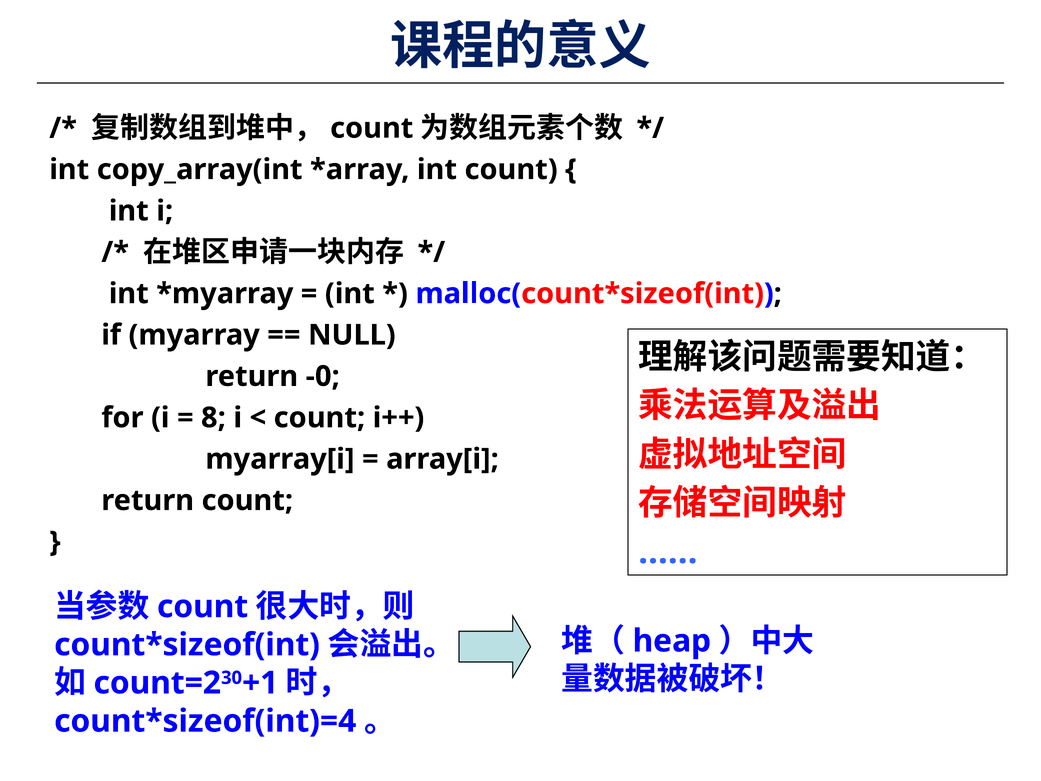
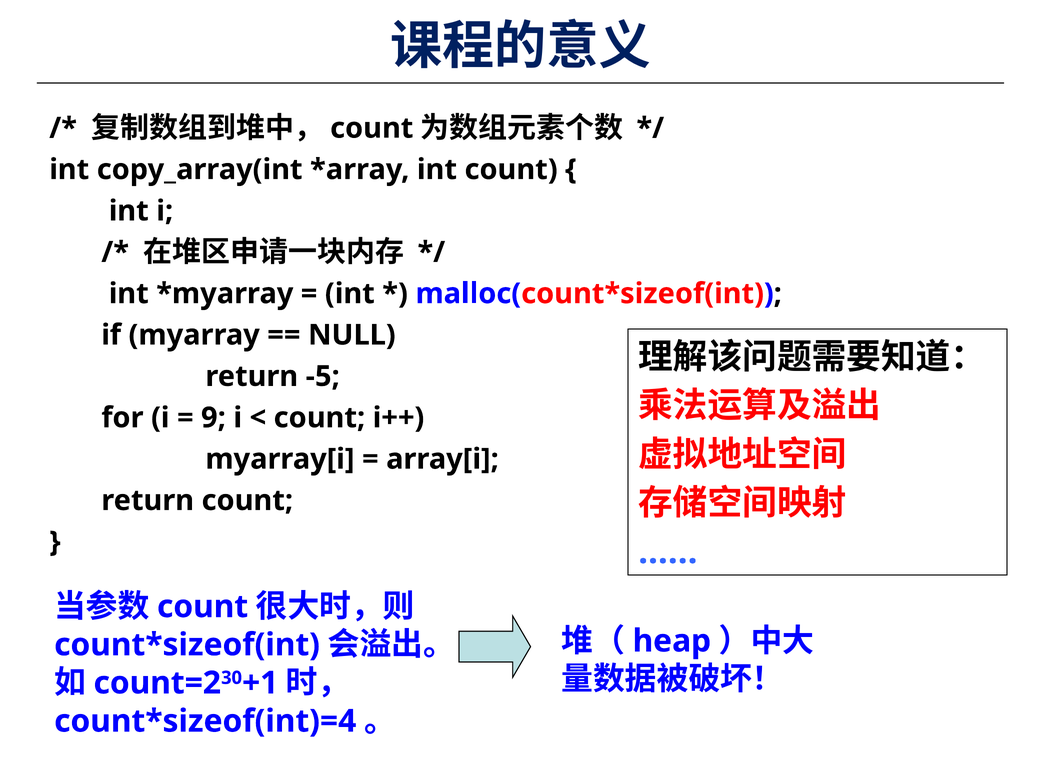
-0: -0 -> -5 (323, 376)
8: 8 -> 9 (213, 418)
